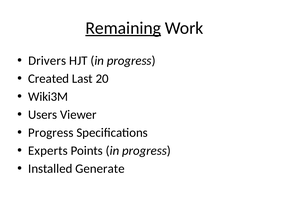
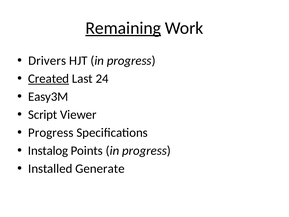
Created underline: none -> present (49, 79)
20: 20 -> 24 (102, 79)
Wiki3M: Wiki3M -> Easy3M (48, 97)
Users: Users -> Script (43, 115)
Experts: Experts -> Instalog (48, 151)
